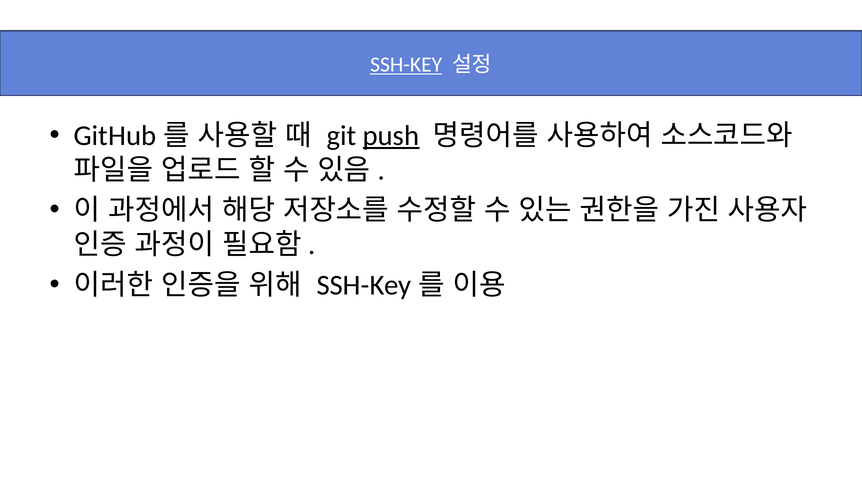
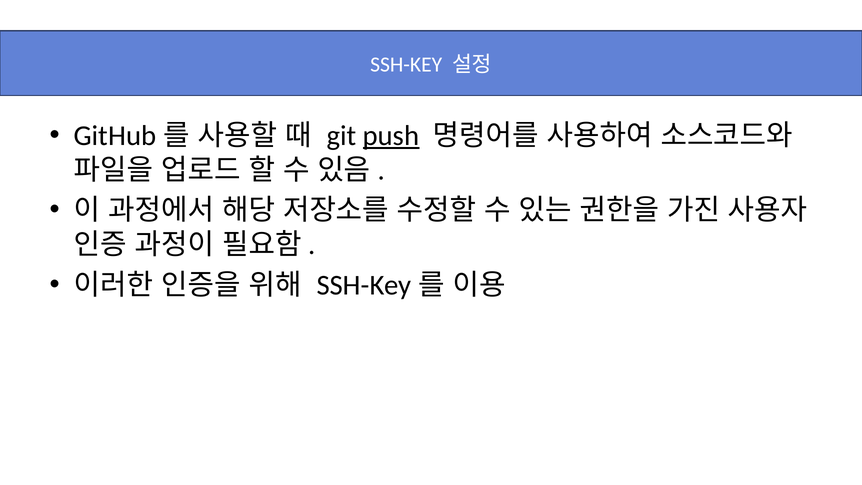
SSH-KEY underline: present -> none (406, 65)
